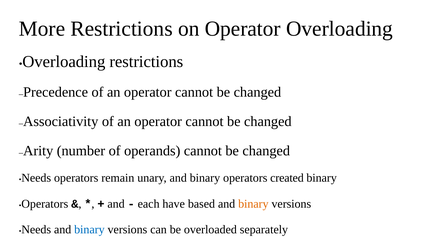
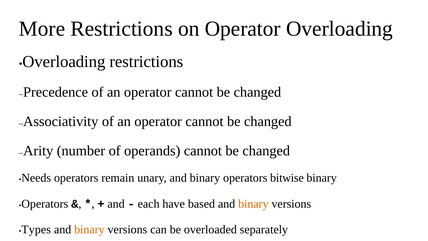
created: created -> bitwise (287, 178)
Needs: Needs -> Types (36, 229)
binary colour: blue -> orange (89, 229)
